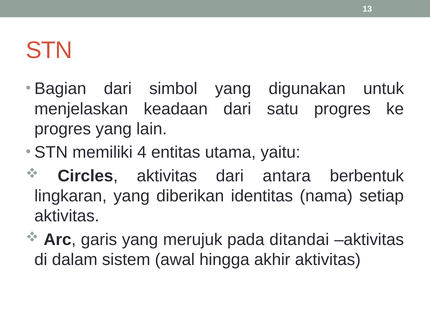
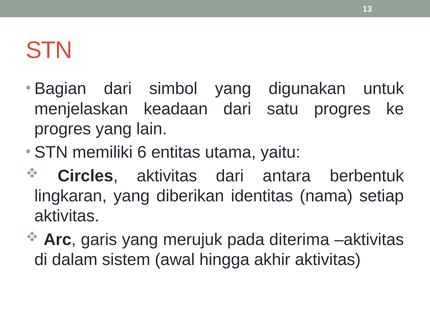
4: 4 -> 6 (142, 152)
ditandai: ditandai -> diterima (299, 239)
